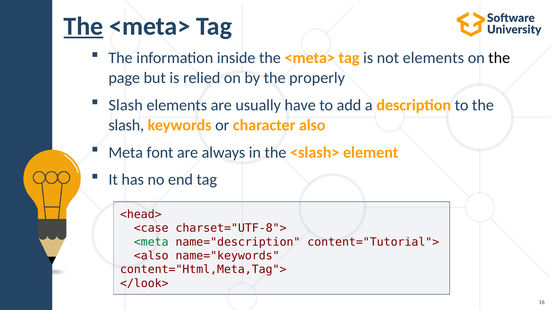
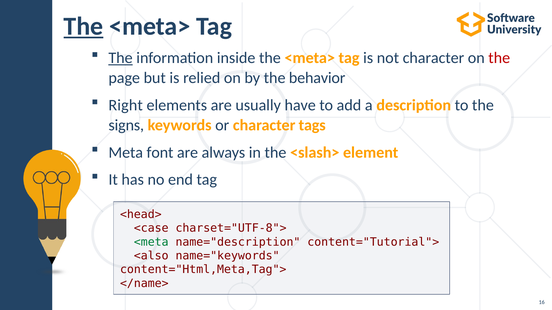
The underline: none -> present (121, 58)
not elements: elements -> character (433, 58)
the colour: black -> red (499, 58)
properly: properly -> behavior (317, 78)
Slash: Slash -> Right (126, 105)
slash: slash -> signs (126, 126)
also: also -> tags (312, 126)
</look>: </look> -> </name> (144, 284)
